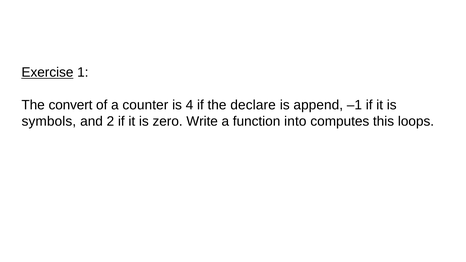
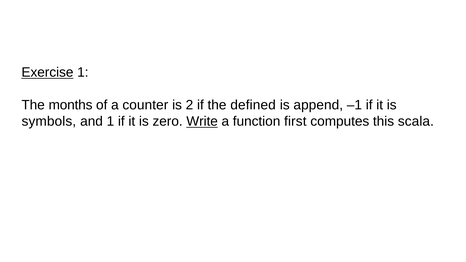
convert: convert -> months (71, 105)
4: 4 -> 2 (190, 105)
declare: declare -> defined (253, 105)
and 2: 2 -> 1 (110, 121)
Write underline: none -> present (202, 121)
into: into -> first (295, 121)
loops: loops -> scala (416, 121)
